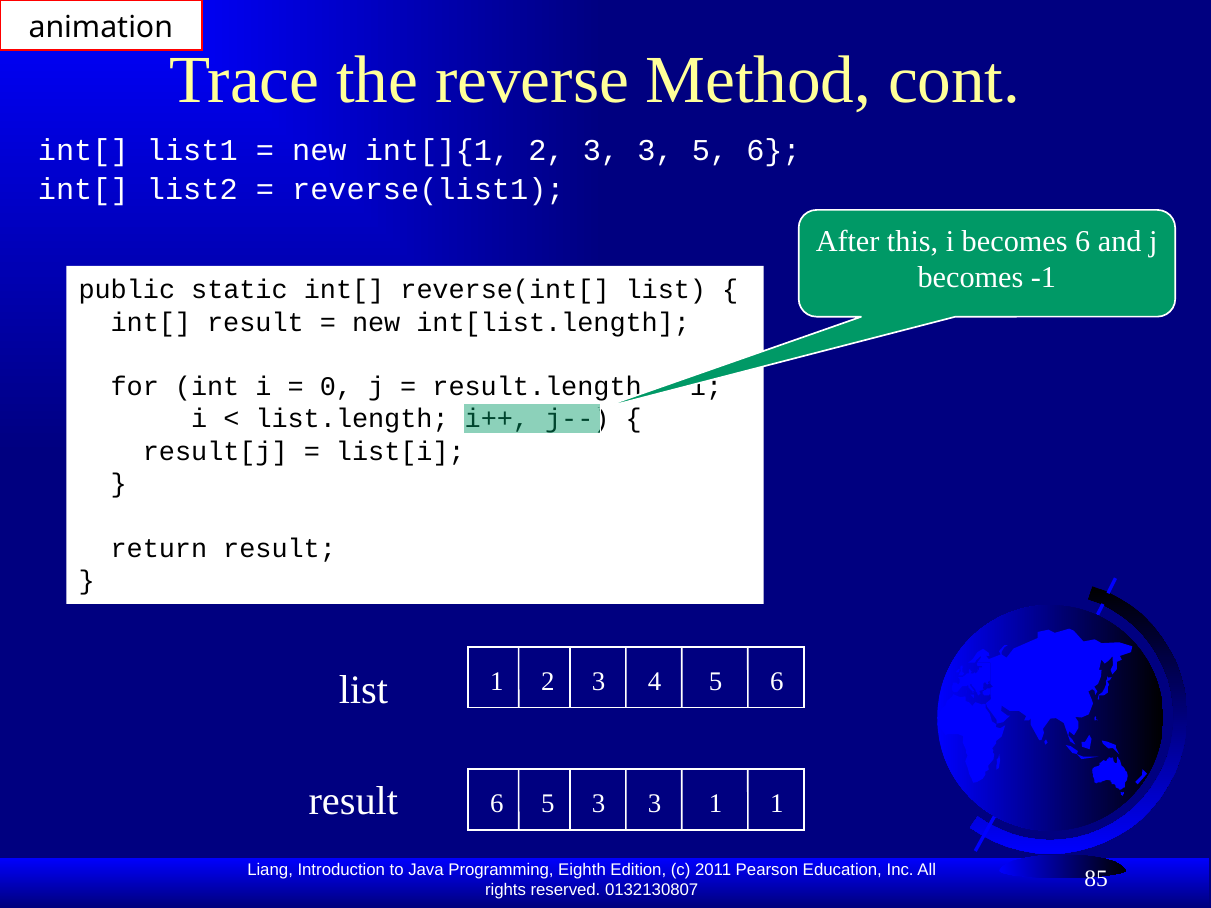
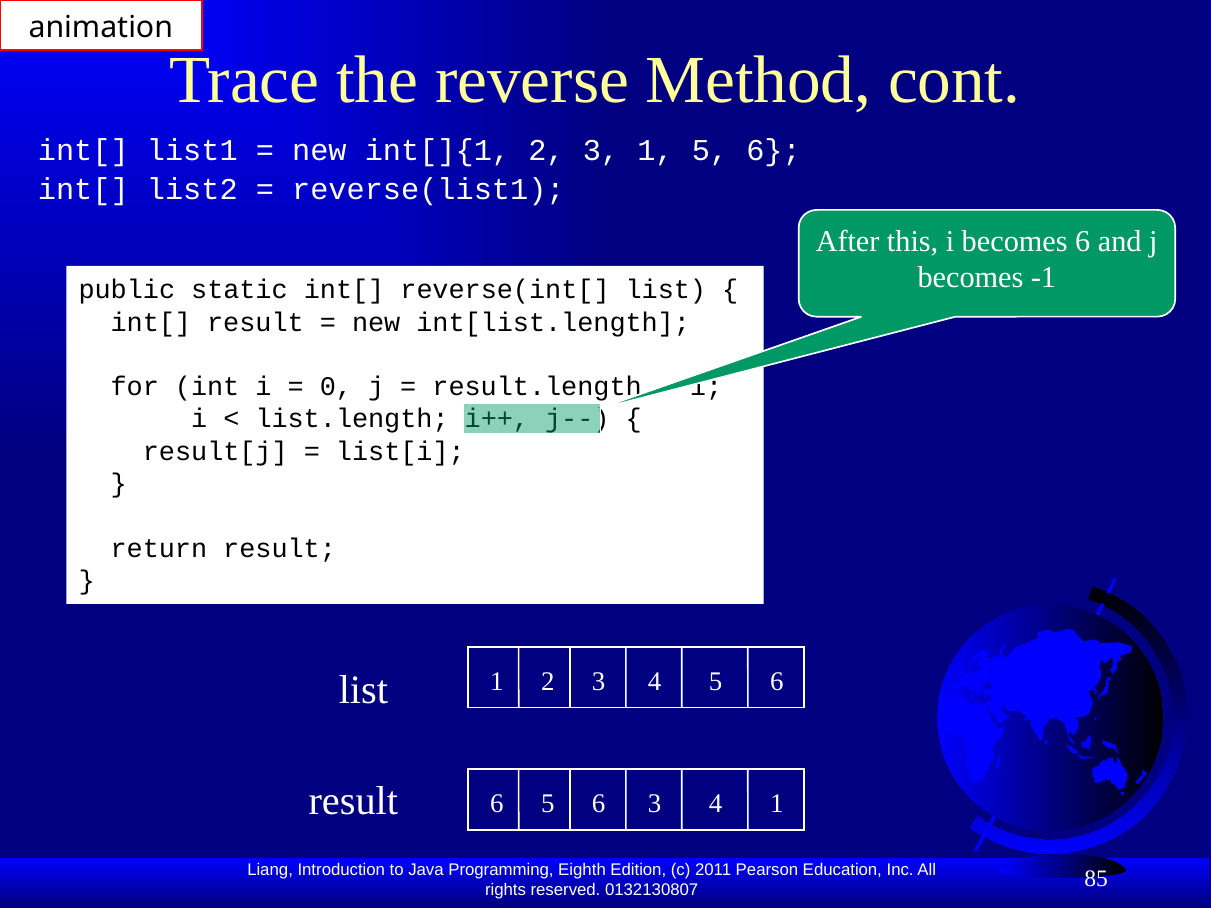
2 3 3: 3 -> 1 (655, 151)
6 5 3: 3 -> 6 (599, 804)
1: 1 -> 4 (716, 804)
